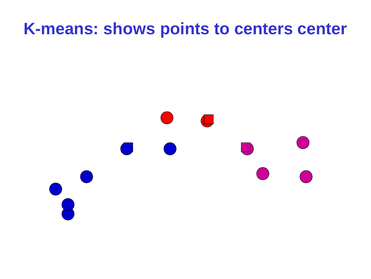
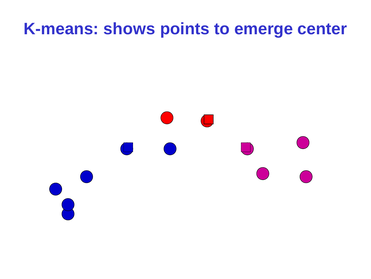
centers: centers -> emerge (264, 29)
